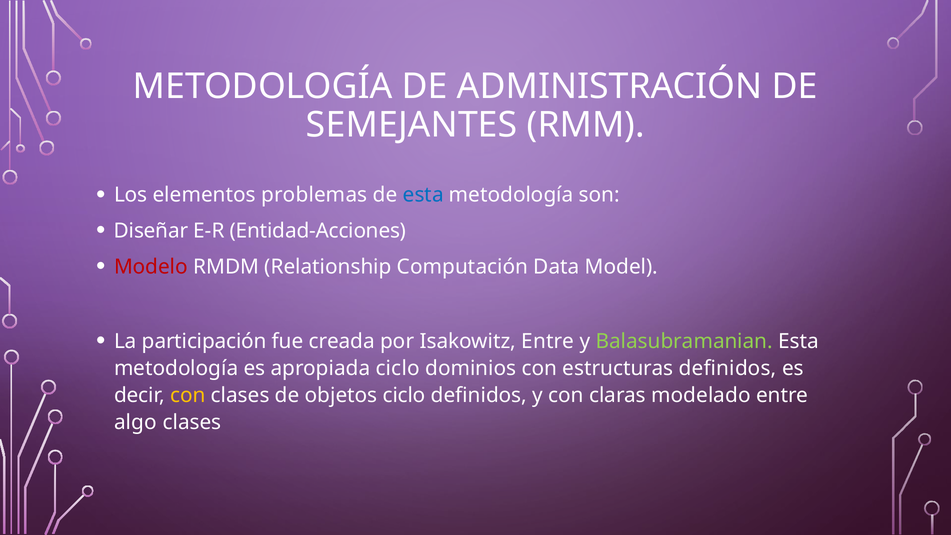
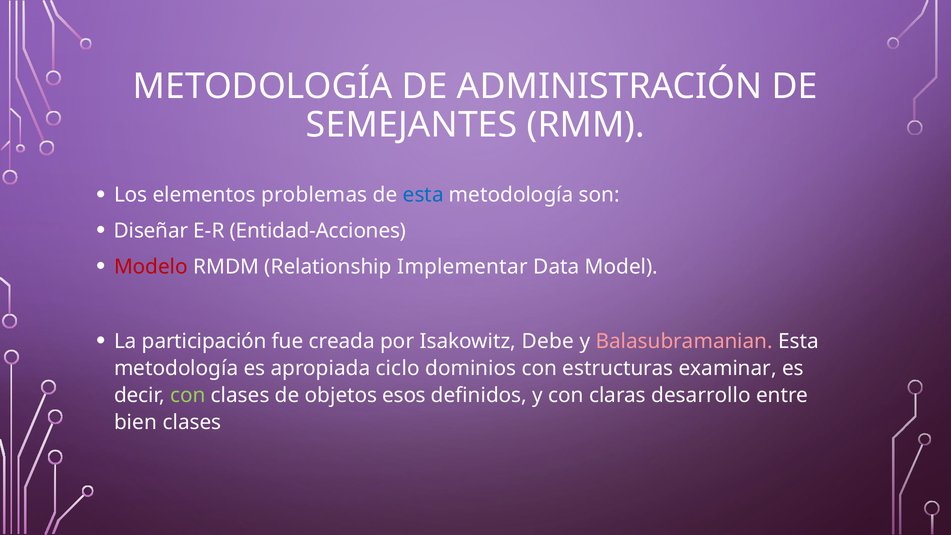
Computación: Computación -> Implementar (462, 267)
Isakowitz Entre: Entre -> Debe (548, 341)
Balasubramanian colour: light green -> pink (684, 341)
estructuras definidos: definidos -> examinar (728, 368)
con colour: yellow -> light green (188, 395)
objetos ciclo: ciclo -> esos (404, 395)
modelado: modelado -> desarrollo (701, 395)
algo: algo -> bien (136, 422)
